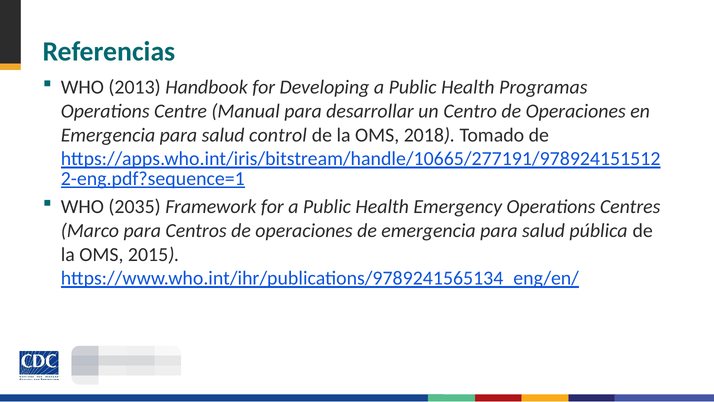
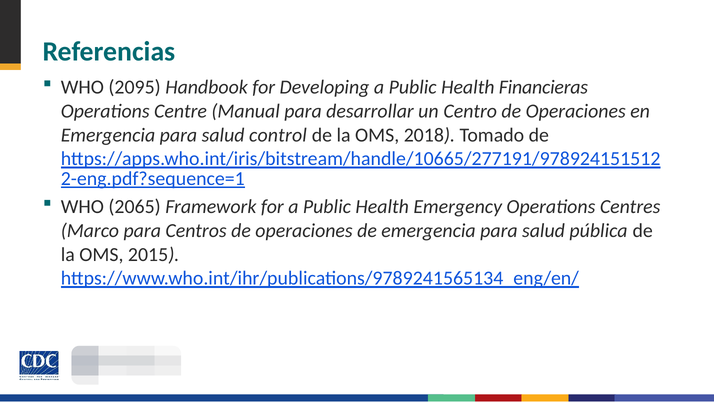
2013: 2013 -> 2095 (135, 87)
Programas: Programas -> Financieras (543, 87)
2035: 2035 -> 2065 (135, 207)
